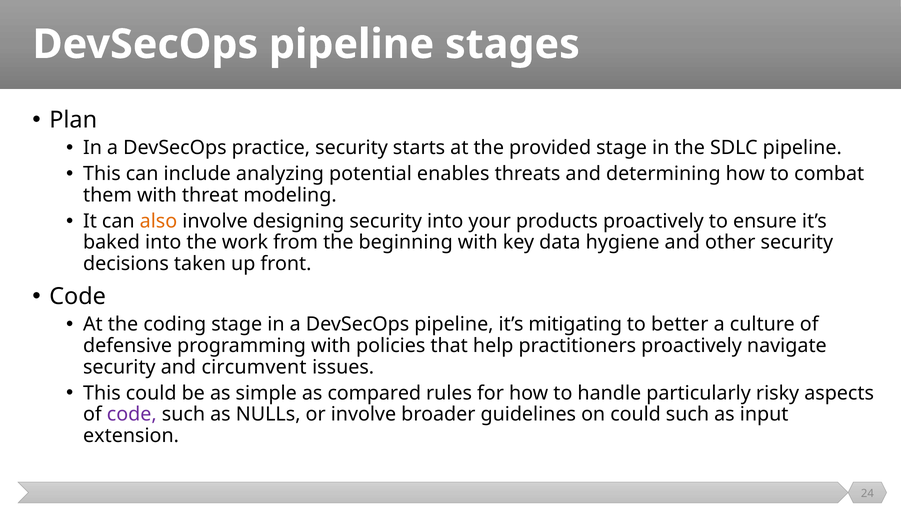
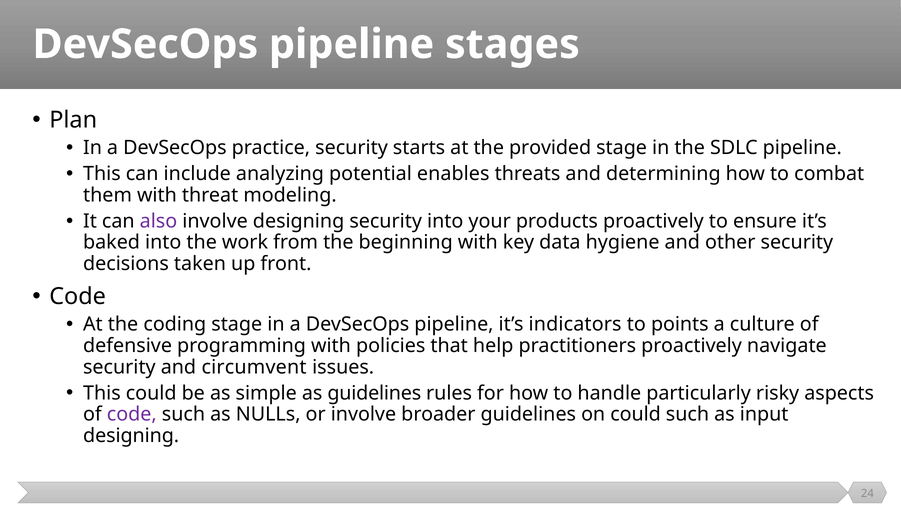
also colour: orange -> purple (158, 221)
mitigating: mitigating -> indicators (575, 324)
better: better -> points (680, 324)
as compared: compared -> guidelines (374, 393)
extension: extension -> designing (131, 435)
